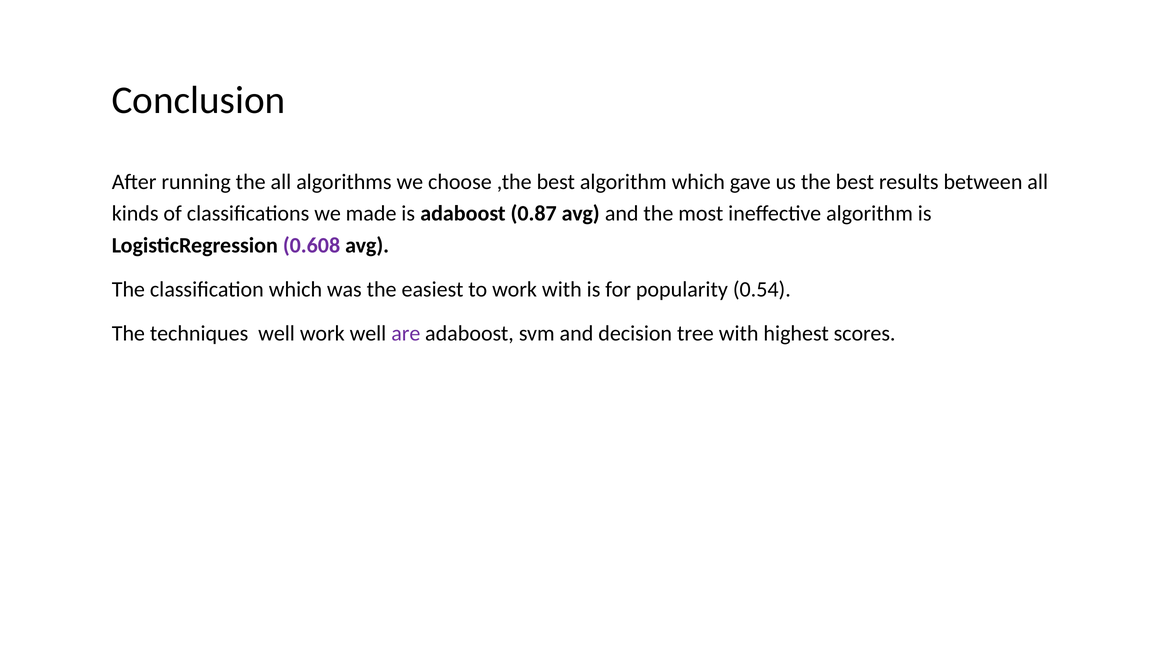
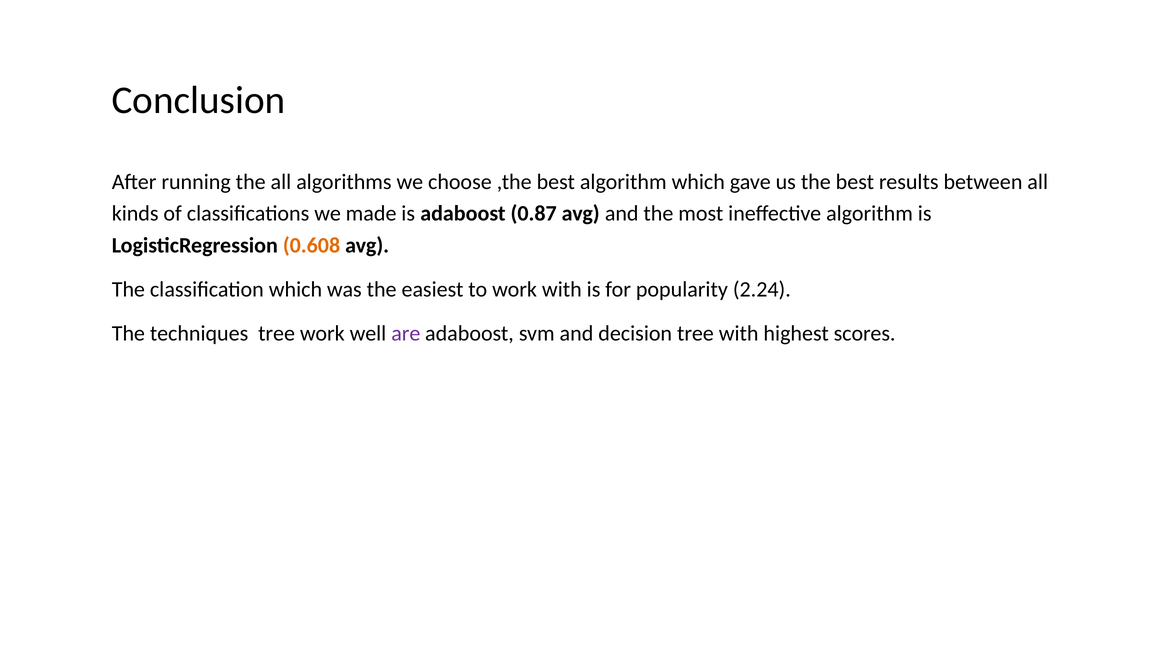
0.608 colour: purple -> orange (312, 245)
0.54: 0.54 -> 2.24 (762, 289)
techniques well: well -> tree (277, 333)
